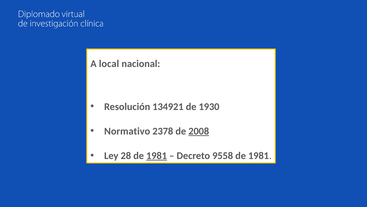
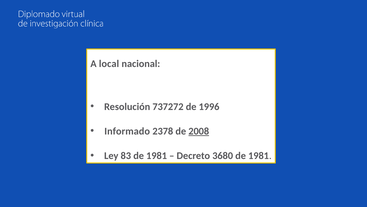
134921: 134921 -> 737272 (168, 106)
1930: 1930 -> 1996 (209, 106)
Normativo: Normativo -> Informado (127, 131)
28: 28 -> 83 (126, 155)
1981 underline: present -> none (157, 155)
9558: 9558 -> 3680 (223, 155)
